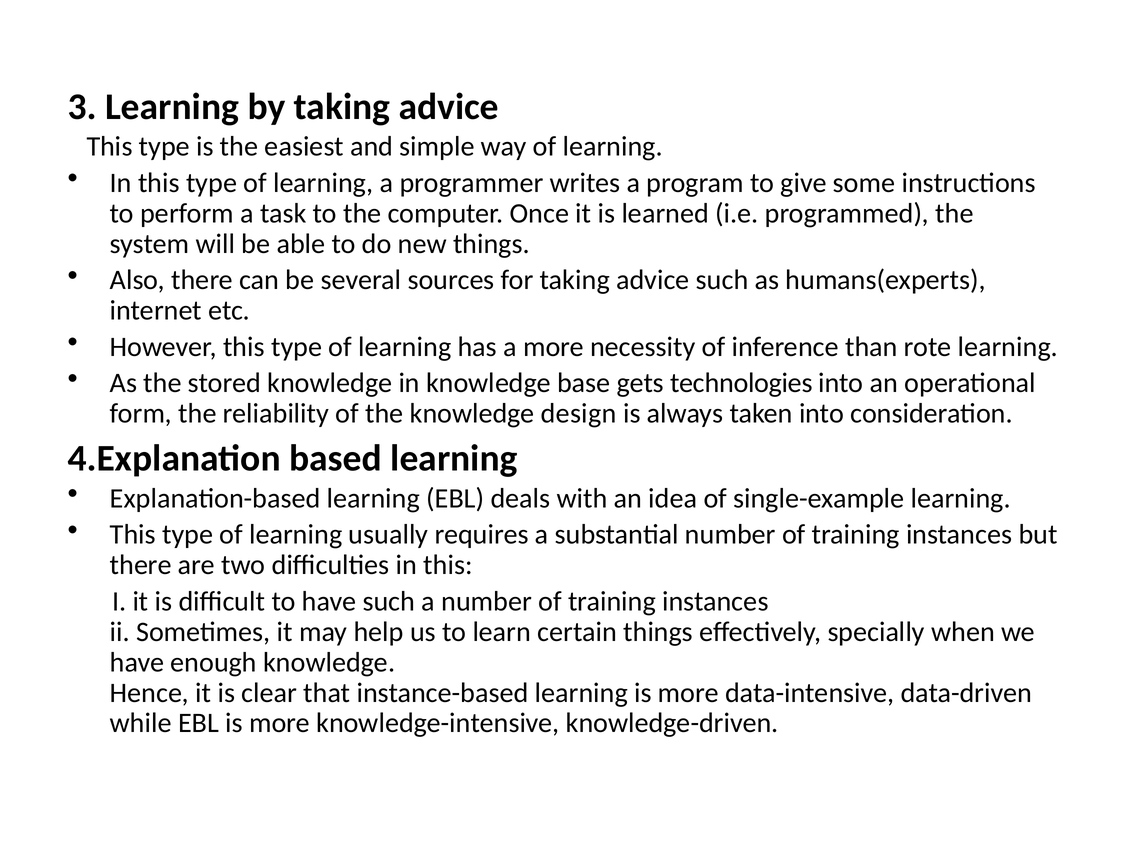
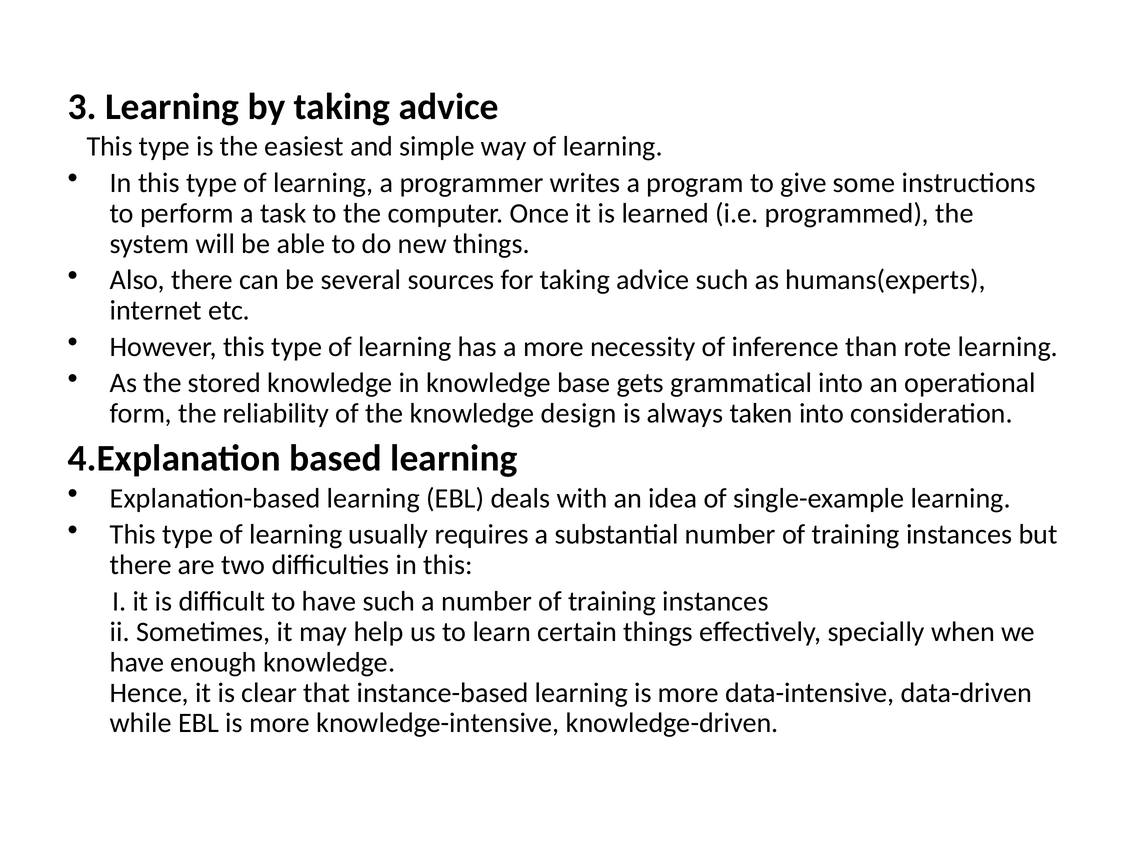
technologies: technologies -> grammatical (741, 383)
